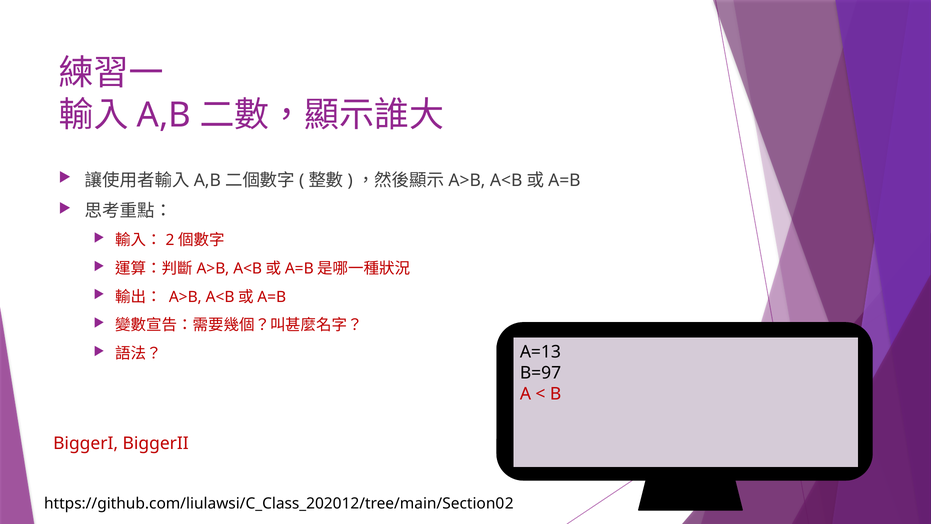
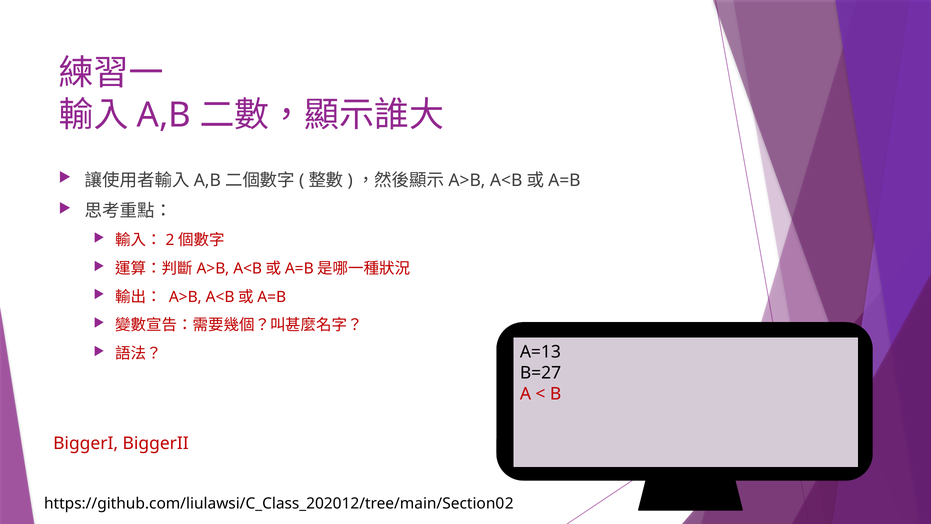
B=97: B=97 -> B=27 (541, 373)
